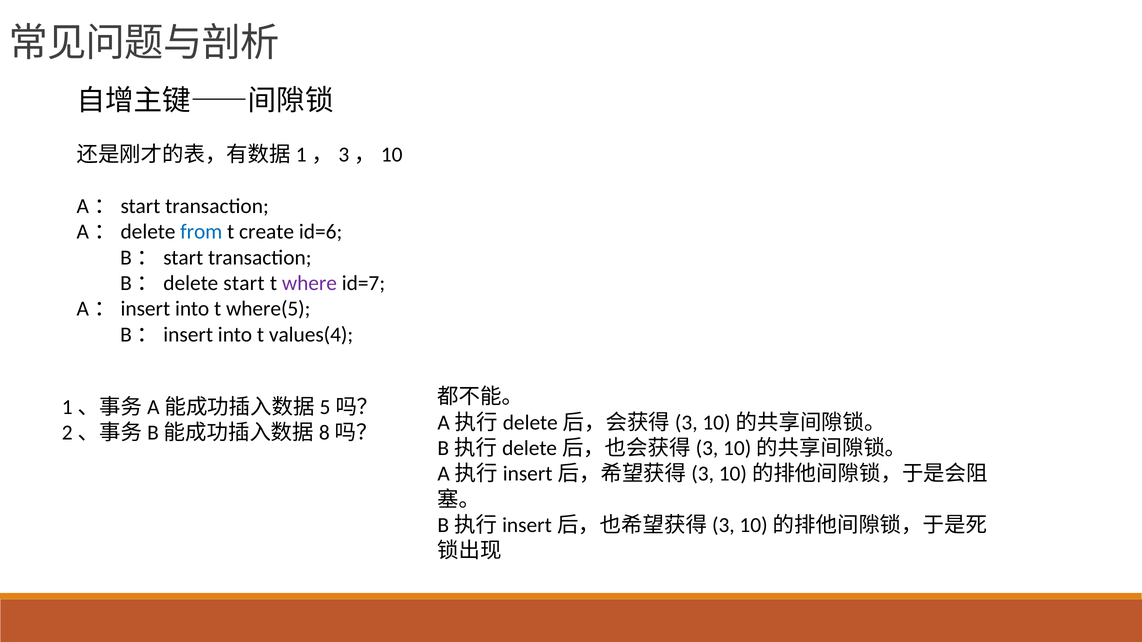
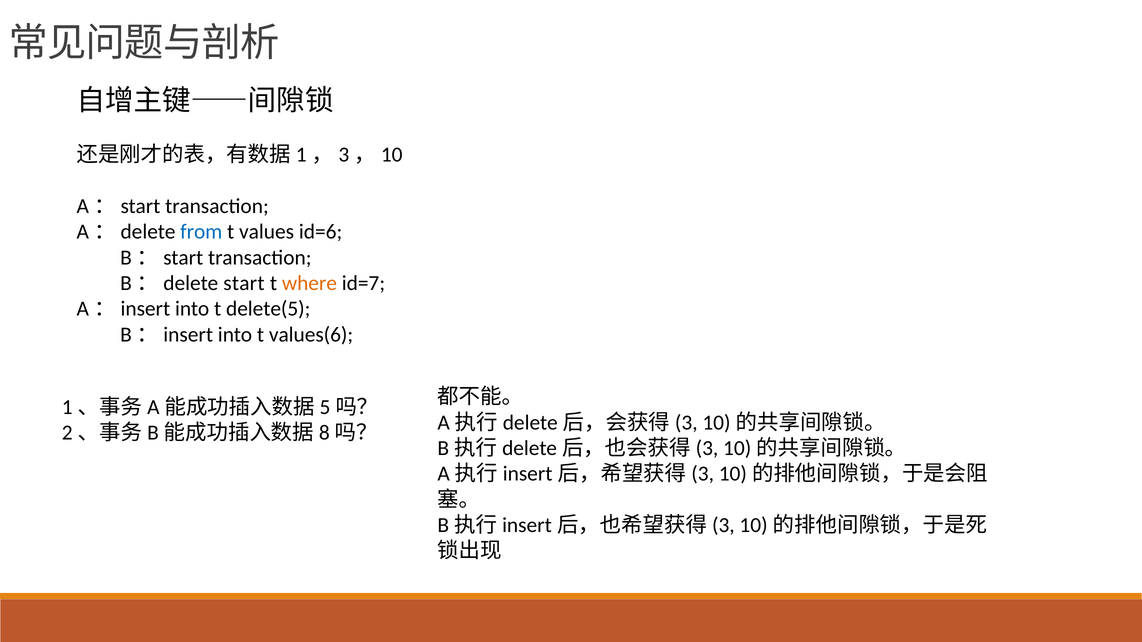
create: create -> values (267, 232)
where colour: purple -> orange (309, 283)
where(5: where(5 -> delete(5 (268, 309)
values(4: values(4 -> values(6 (311, 335)
